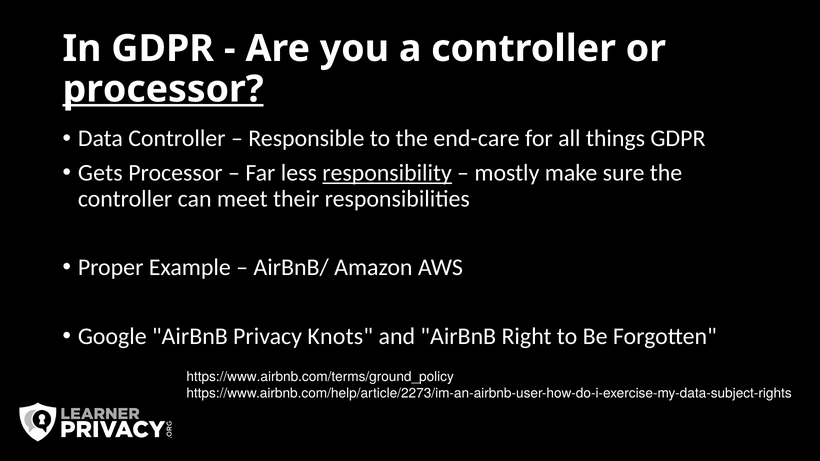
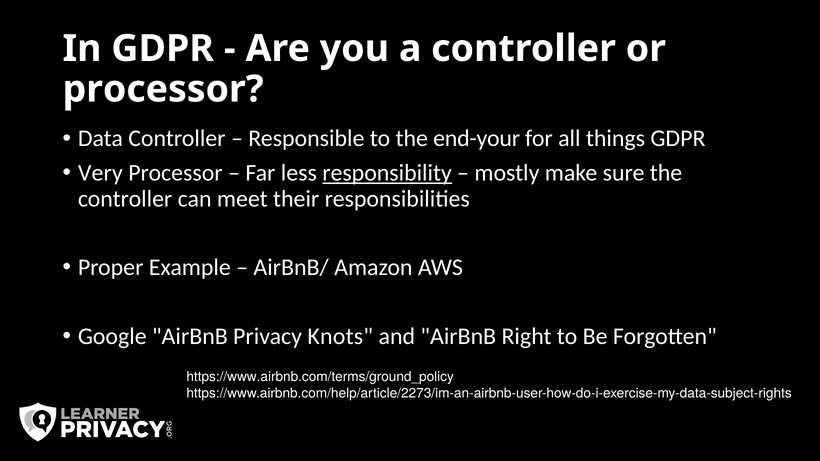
processor underline: present -> none (163, 89)
end-care: end-care -> end-your (477, 139)
Gets: Gets -> Very (100, 173)
